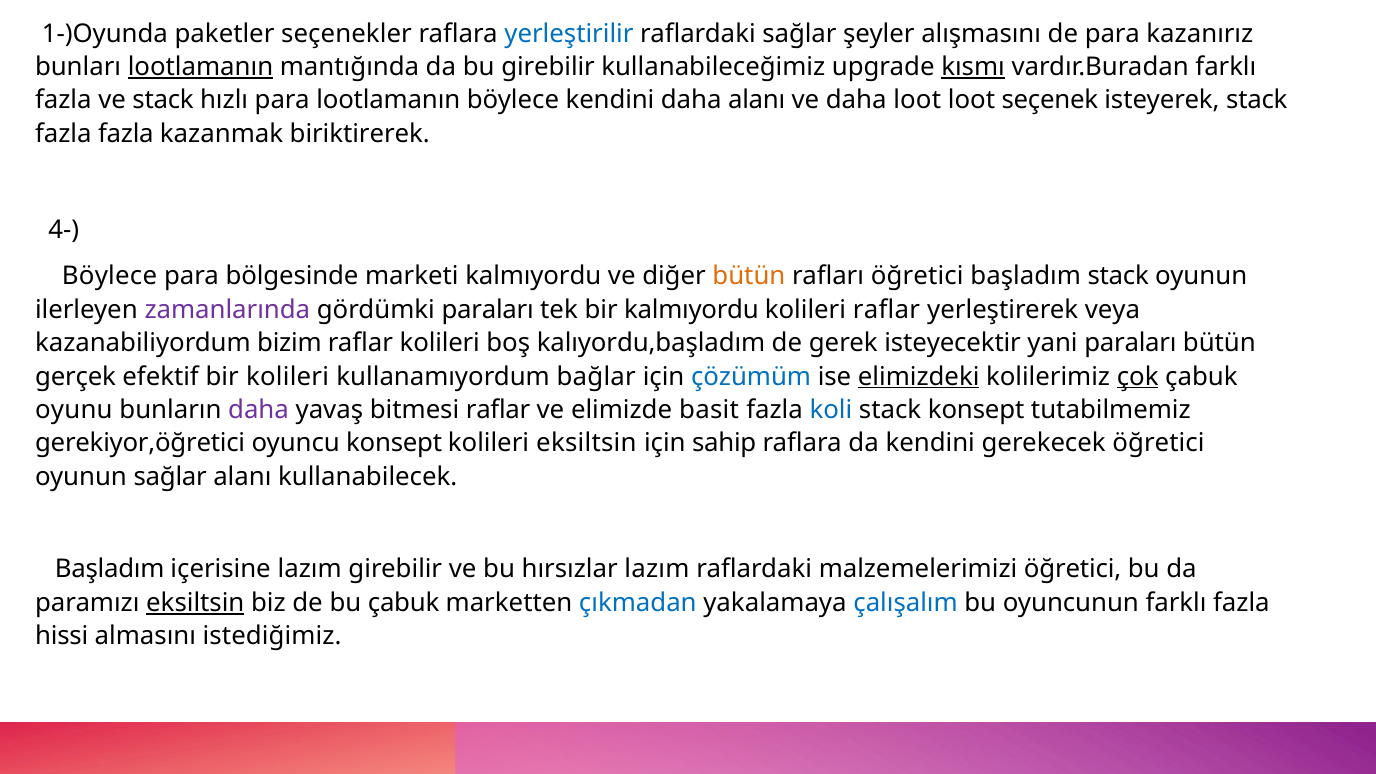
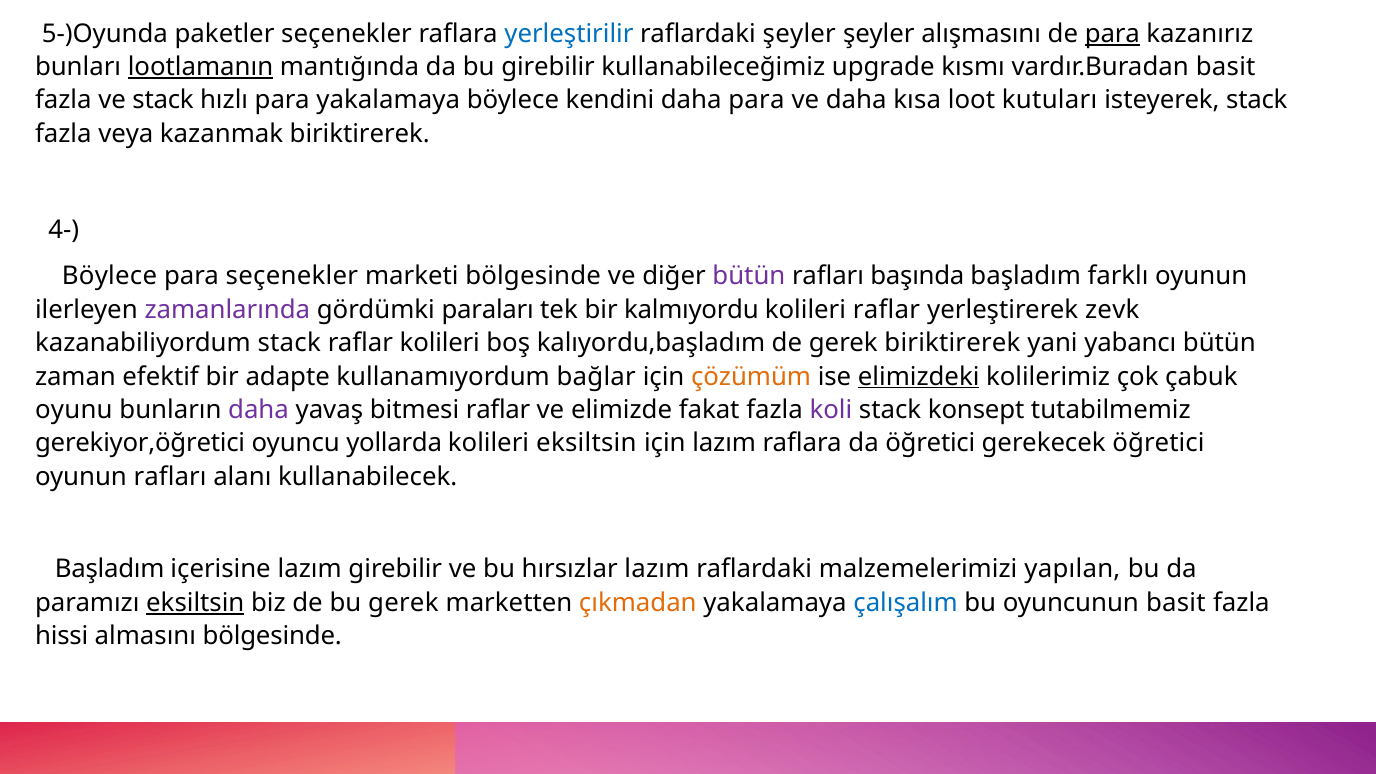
1-)Oyunda: 1-)Oyunda -> 5-)Oyunda (105, 34)
raflardaki sağlar: sağlar -> şeyler (799, 34)
para underline: none -> present (1112, 34)
kısmı underline: present -> none (973, 67)
vardır.Buradan farklı: farklı -> basit (1226, 67)
para lootlamanın: lootlamanın -> yakalamaya (388, 100)
daha alanı: alanı -> para (756, 100)
daha loot: loot -> kısa (917, 100)
seçenek: seçenek -> kutuları (1050, 100)
fazla fazla: fazla -> veya (126, 134)
para bölgesinde: bölgesinde -> seçenekler (292, 276)
marketi kalmıyordu: kalmıyordu -> bölgesinde (533, 276)
bütün colour: orange -> purple (749, 276)
rafları öğretici: öğretici -> başında (917, 276)
başladım stack: stack -> farklı (1118, 276)
veya: veya -> zevk (1112, 310)
kazanabiliyordum bizim: bizim -> stack (289, 343)
gerek isteyecektir: isteyecektir -> biriktirerek (952, 343)
yani paraları: paraları -> yabancı (1130, 343)
gerçek: gerçek -> zaman (75, 377)
bir kolileri: kolileri -> adapte (288, 377)
çözümüm colour: blue -> orange (751, 377)
çok underline: present -> none (1138, 377)
basit: basit -> fakat (709, 410)
koli colour: blue -> purple (831, 410)
oyuncu konsept: konsept -> yollarda (394, 443)
için sahip: sahip -> lazım (724, 443)
da kendini: kendini -> öğretici (930, 443)
oyunun sağlar: sağlar -> rafları (170, 477)
malzemelerimizi öğretici: öğretici -> yapılan (1072, 569)
bu çabuk: çabuk -> gerek (403, 603)
çıkmadan colour: blue -> orange (638, 603)
oyuncunun farklı: farklı -> basit (1176, 603)
almasını istediğimiz: istediğimiz -> bölgesinde (272, 636)
